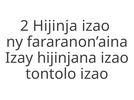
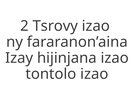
Hijinja: Hijinja -> Tsrovy (55, 26)
